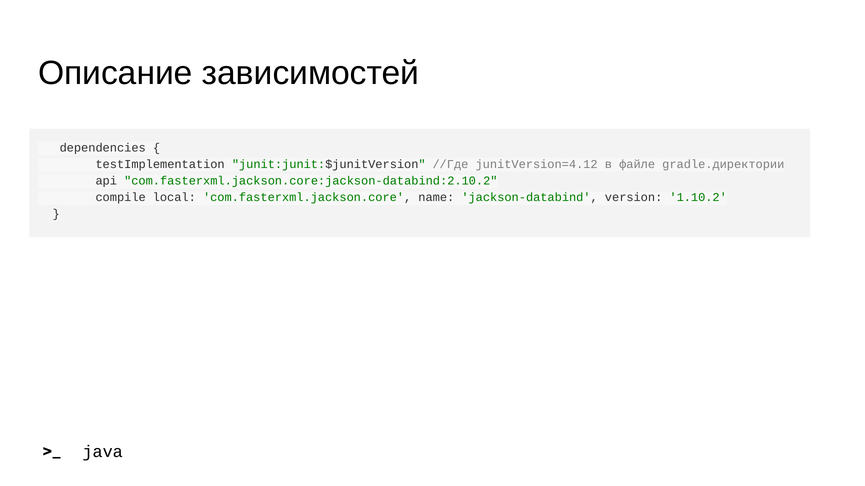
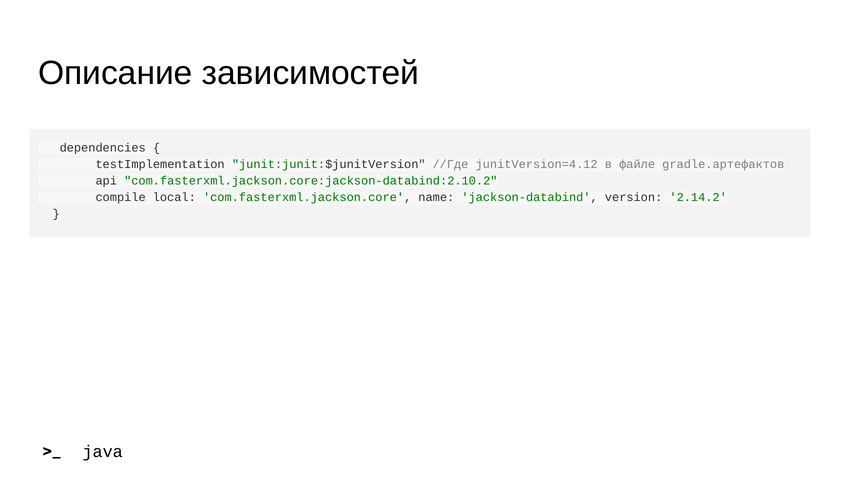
gradle.директории: gradle.директории -> gradle.артефактов (723, 164)
1.10.2: 1.10.2 -> 2.14.2 (698, 198)
